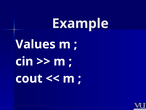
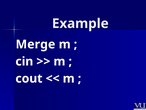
Values: Values -> Merge (35, 44)
